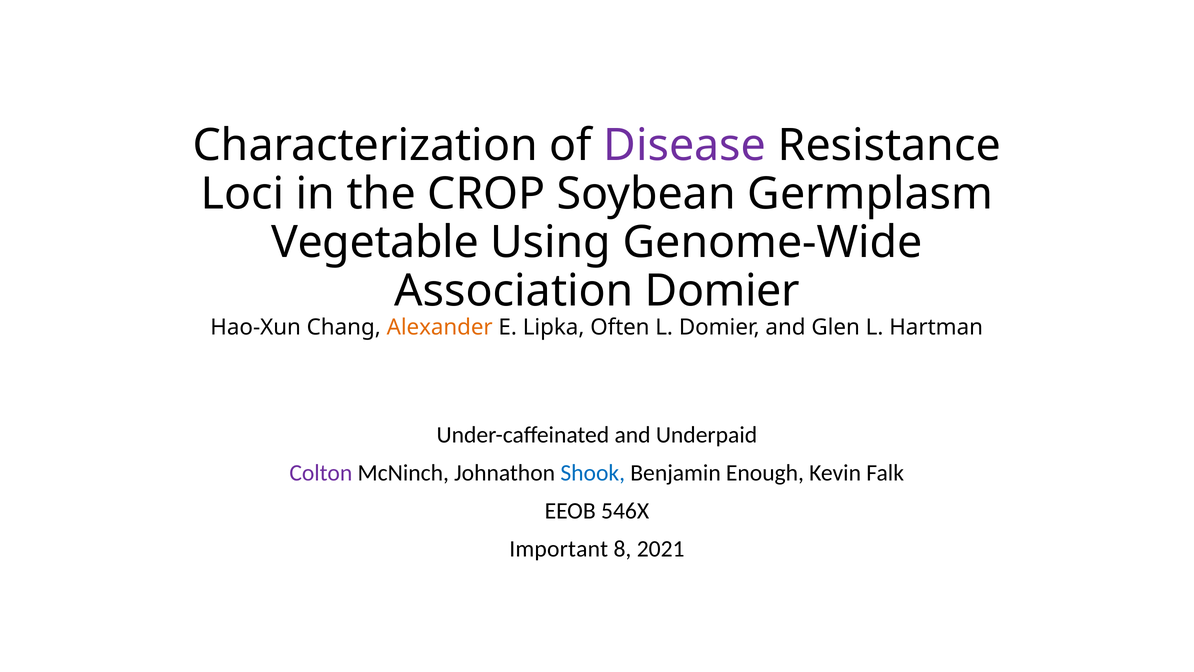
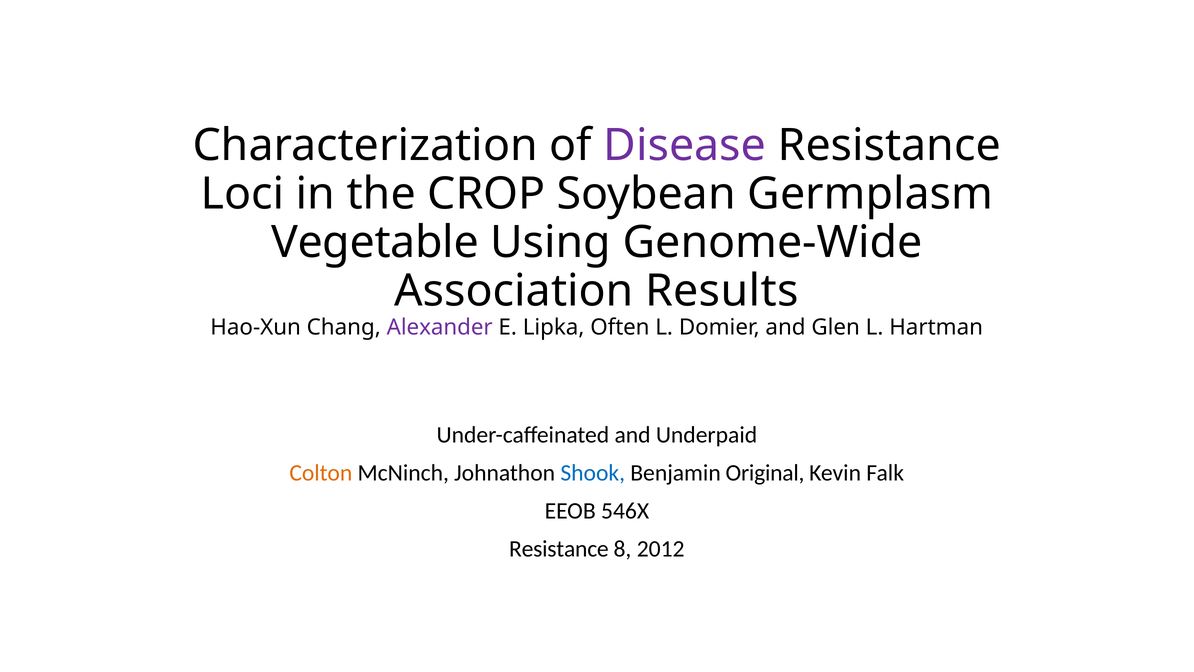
Association Domier: Domier -> Results (722, 291)
Alexander colour: orange -> purple (440, 327)
Colton colour: purple -> orange (321, 473)
Enough: Enough -> Original (765, 473)
Important: Important -> Resistance (559, 549)
2021: 2021 -> 2012 (661, 549)
